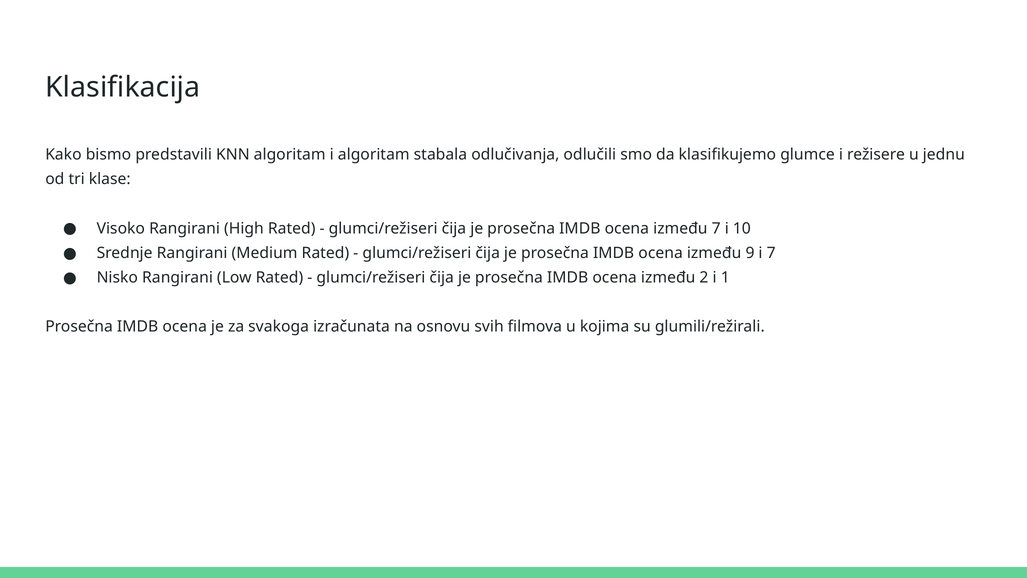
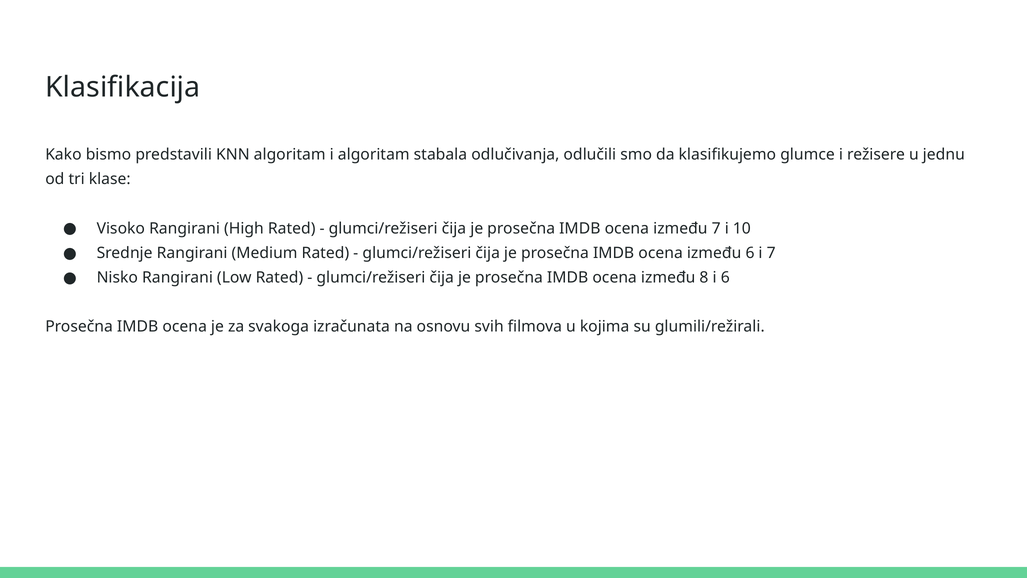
između 9: 9 -> 6 (750, 253)
2: 2 -> 8 (704, 277)
i 1: 1 -> 6 (725, 277)
